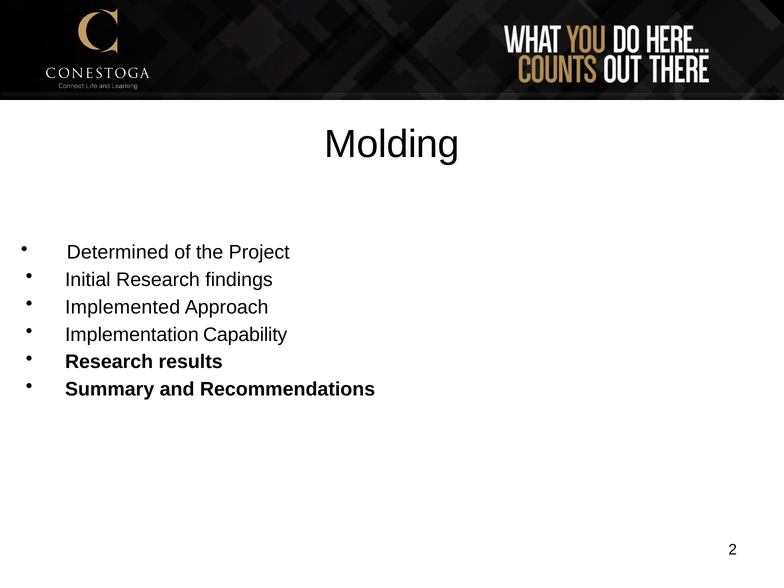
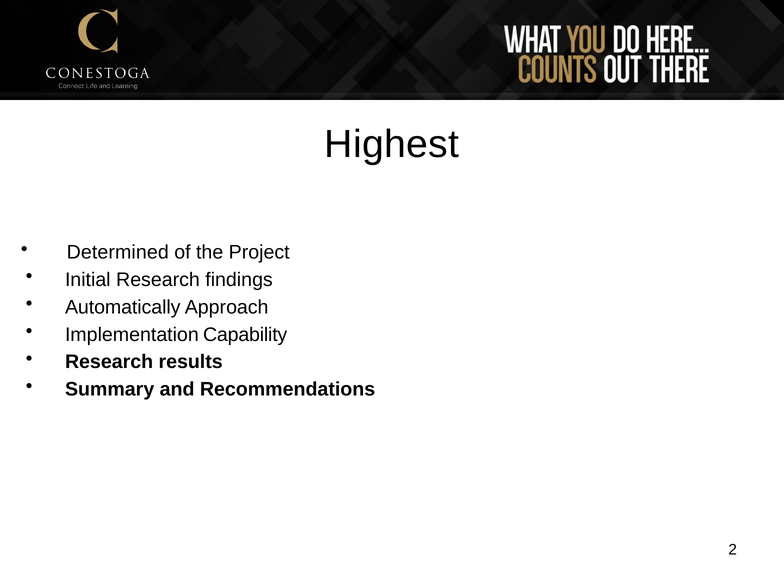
Molding: Molding -> Highest (392, 144)
Implemented: Implemented -> Automatically (123, 307)
